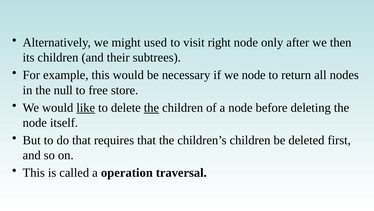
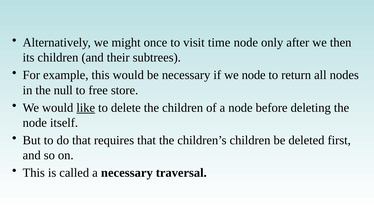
used: used -> once (155, 42)
right: right -> time (219, 42)
the underline: present -> none (151, 107)
a operation: operation -> necessary (127, 172)
